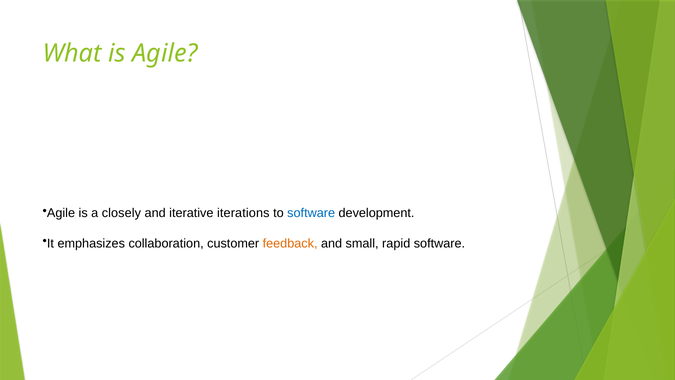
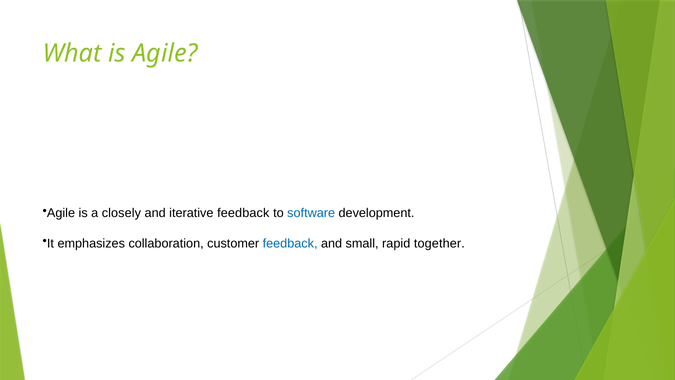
iterative iterations: iterations -> feedback (243, 213)
feedback colour: orange -> blue (290, 243)
rapid software: software -> together (439, 243)
